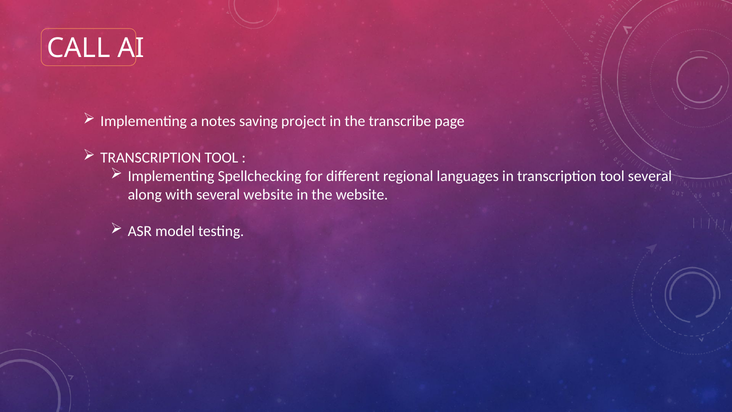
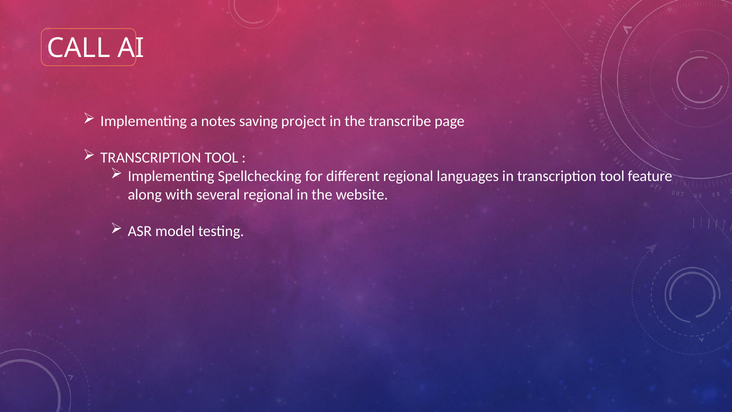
tool several: several -> feature (650, 176)
several website: website -> regional (268, 194)
